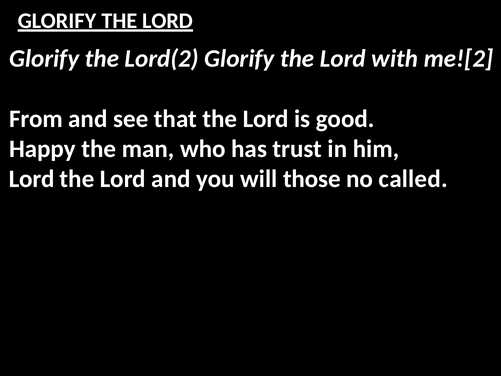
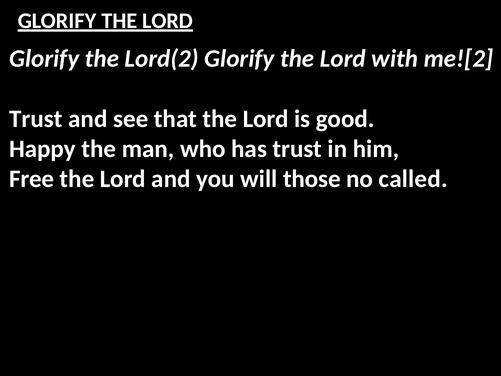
From: From -> Trust (36, 119)
Lord: Lord -> Free (32, 179)
